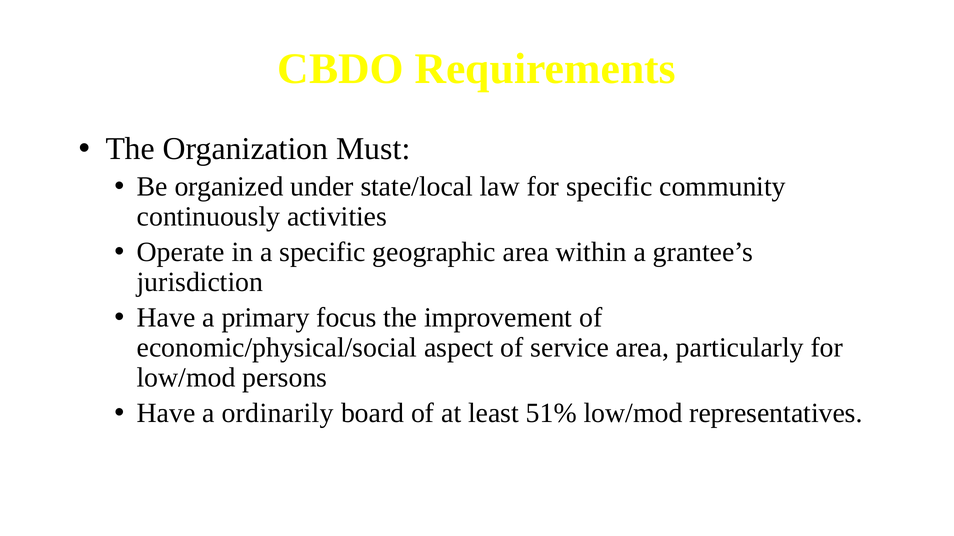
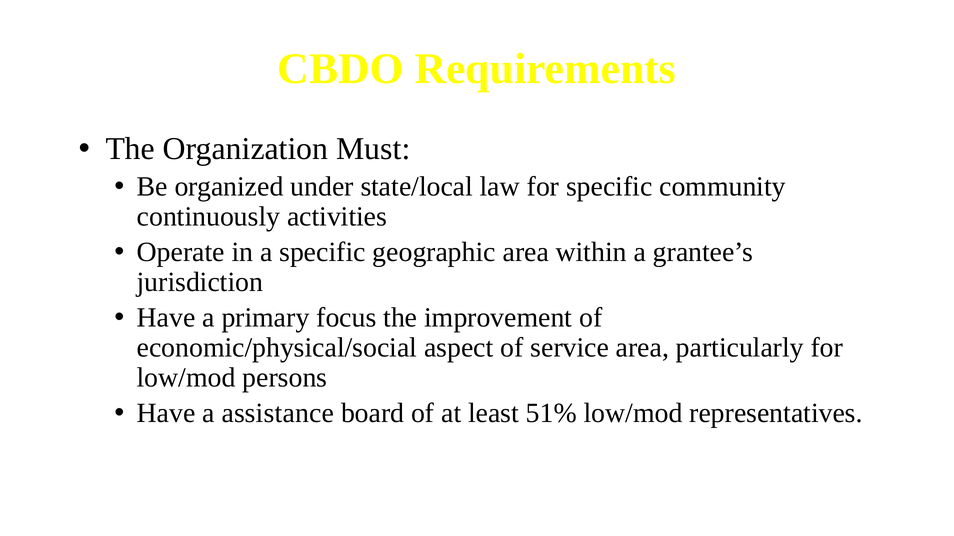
ordinarily: ordinarily -> assistance (278, 413)
